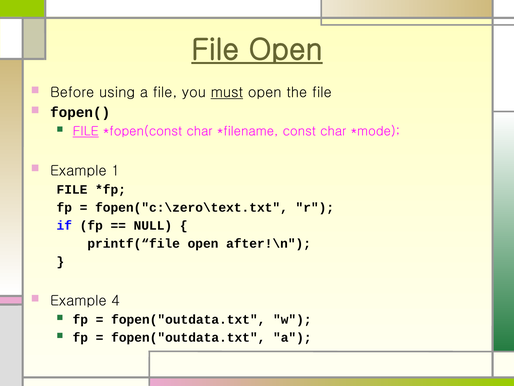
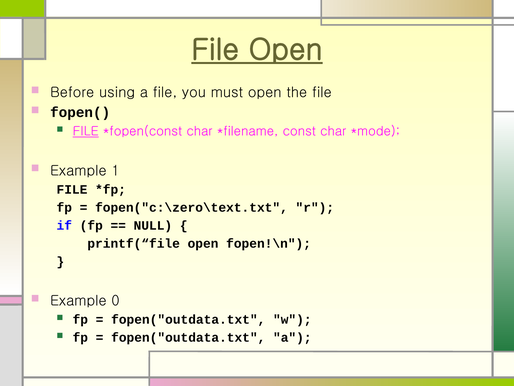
must underline: present -> none (227, 92)
after!\n: after!\n -> fopen!\n (269, 243)
4: 4 -> 0 (115, 300)
